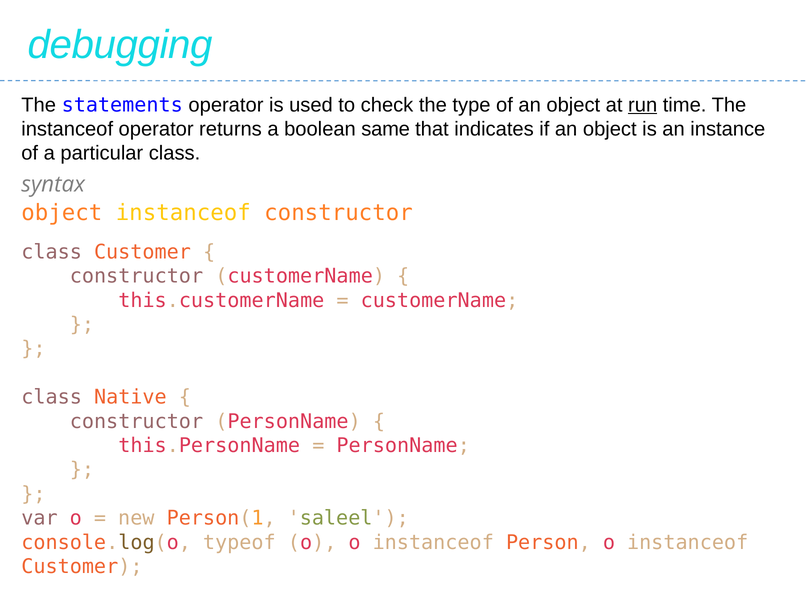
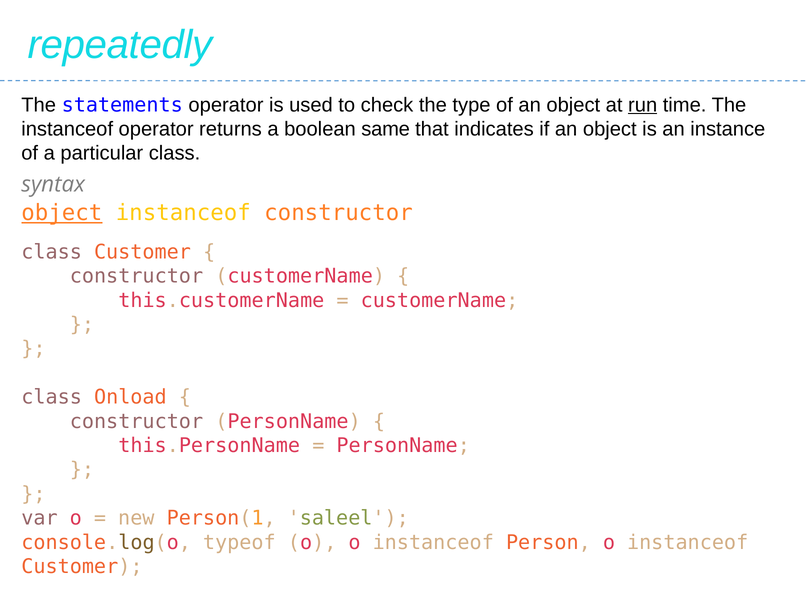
debugging: debugging -> repeatedly (120, 45)
object underline: none -> present (62, 213)
Native: Native -> Onload (130, 397)
